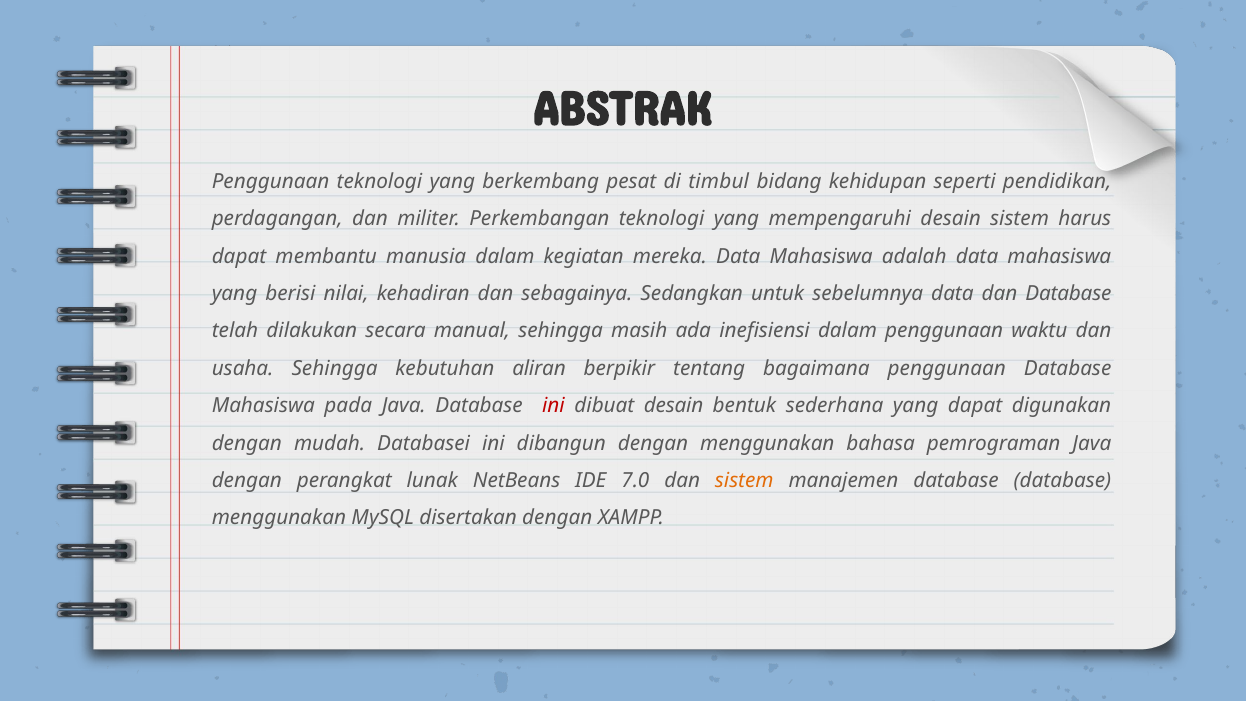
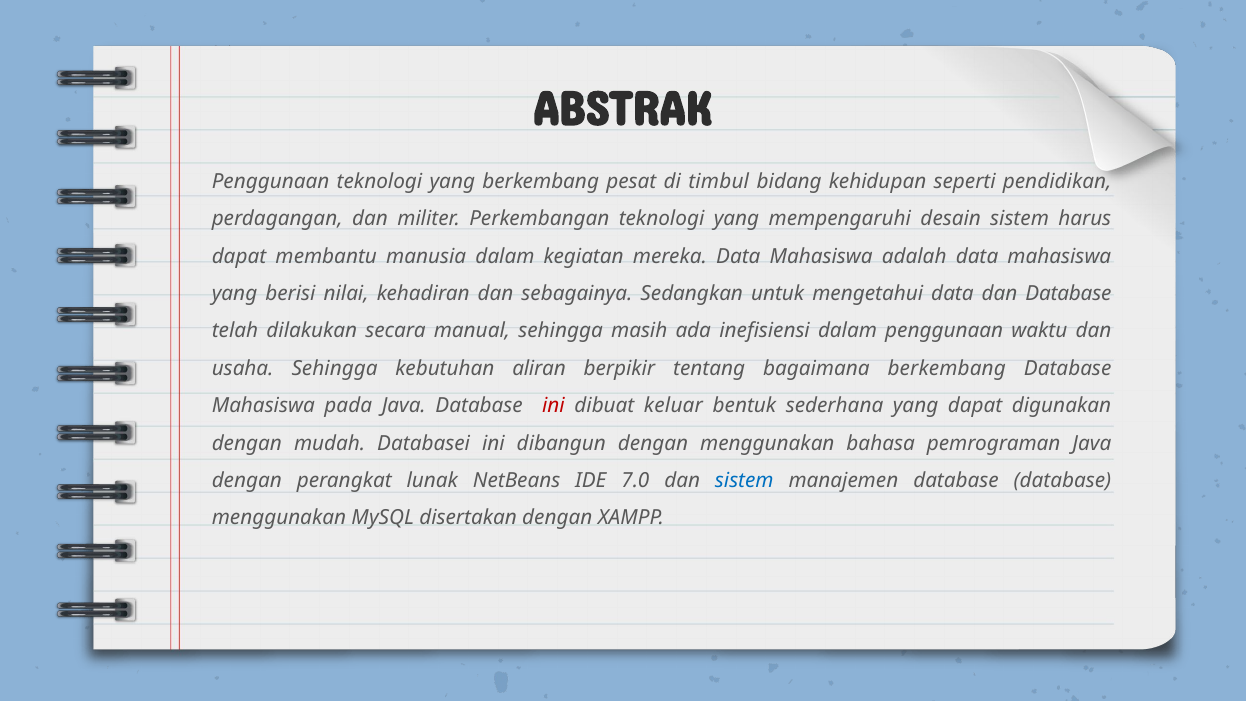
sebelumnya: sebelumnya -> mengetahui (868, 294)
bagaimana penggunaan: penggunaan -> berkembang (947, 368)
dibuat desain: desain -> keluar (673, 406)
sistem colour: orange -> blue (744, 481)
